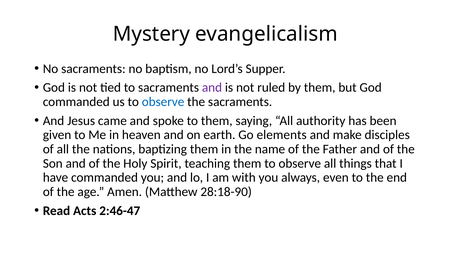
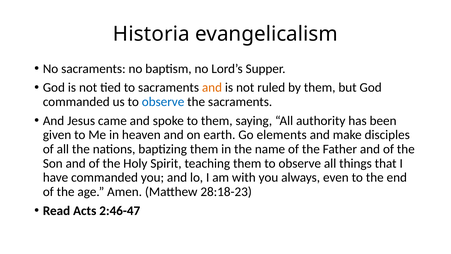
Mystery: Mystery -> Historia (151, 34)
and colour: purple -> orange (212, 87)
28:18-90: 28:18-90 -> 28:18-23 (226, 192)
